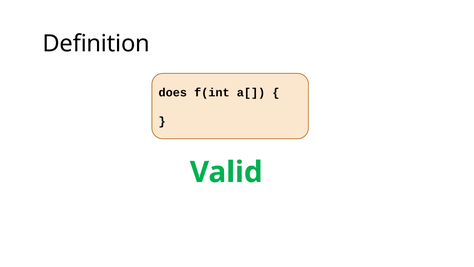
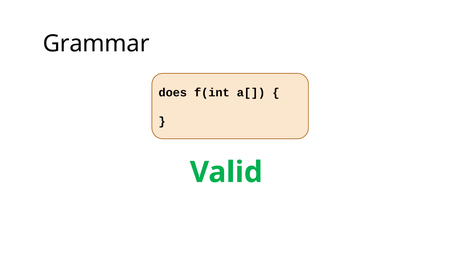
Definition: Definition -> Grammar (96, 44)
